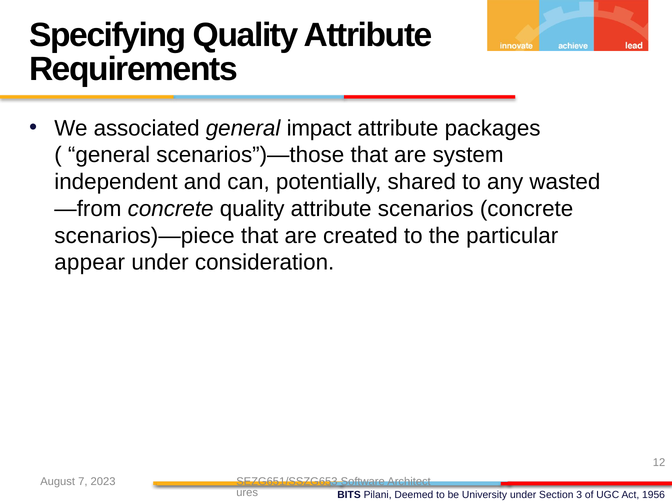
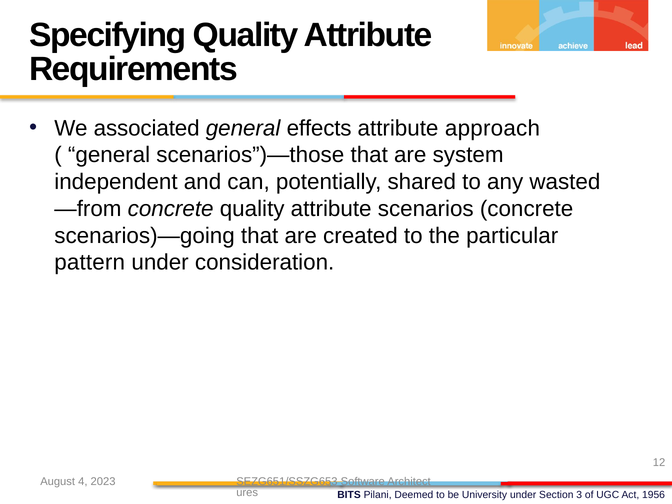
impact: impact -> effects (319, 128)
packages: packages -> approach (492, 128)
scenarios)—piece: scenarios)—piece -> scenarios)—going (145, 236)
appear: appear -> pattern (90, 263)
7: 7 -> 4 (83, 481)
